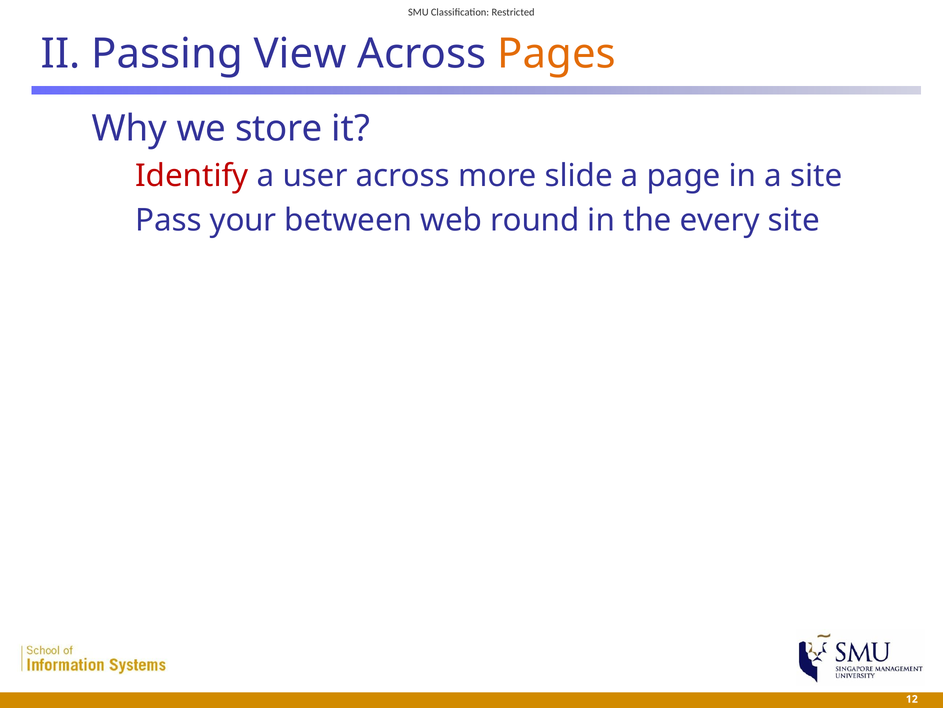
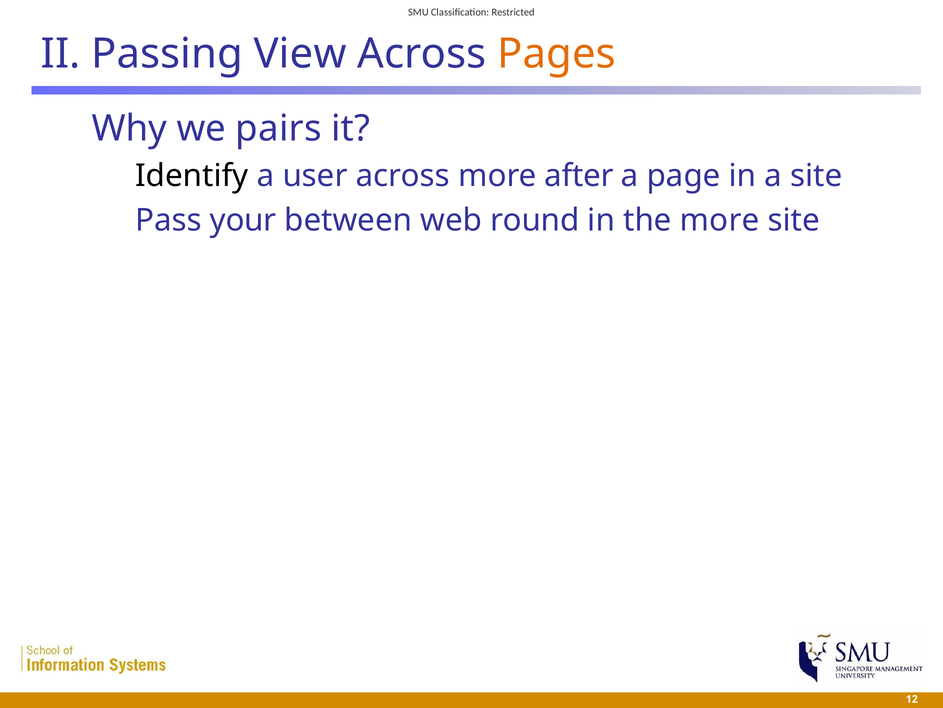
store: store -> pairs (279, 128)
Identify colour: red -> black (192, 176)
slide: slide -> after (579, 176)
the every: every -> more (720, 220)
